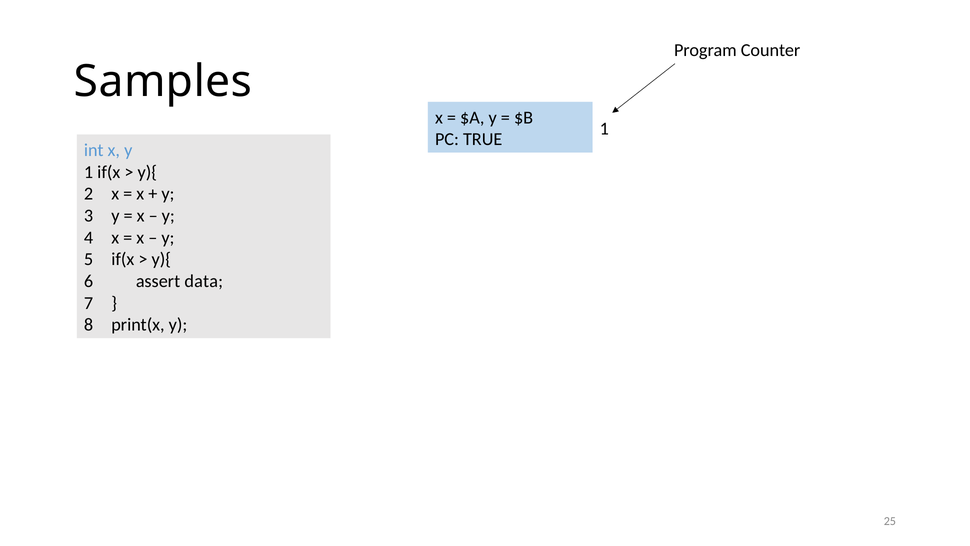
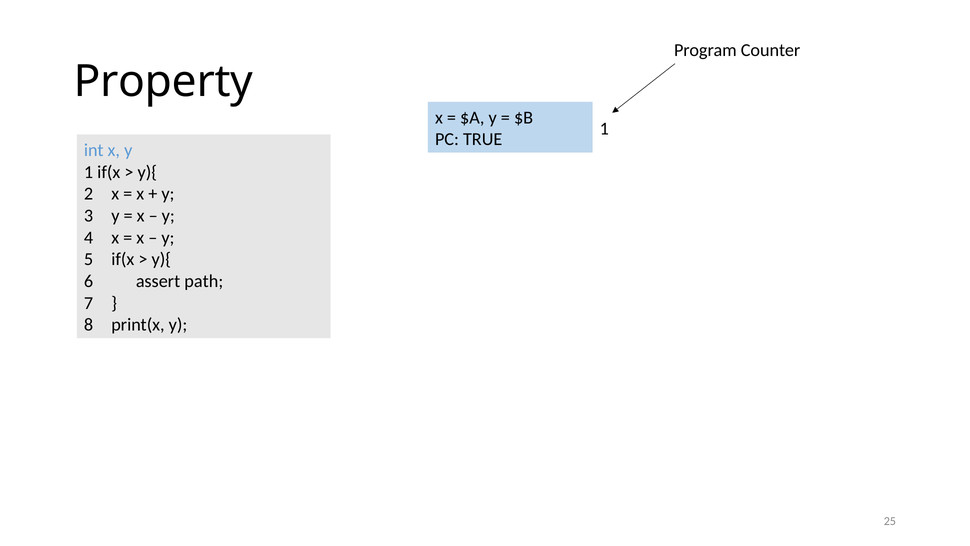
Samples: Samples -> Property (163, 81)
data: data -> path (204, 281)
